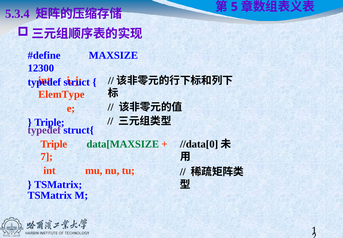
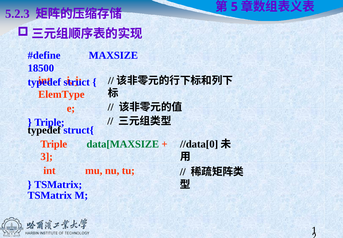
5.3.4: 5.3.4 -> 5.2.3 (17, 14)
12300: 12300 -> 18500 (41, 68)
typedef colour: purple -> black (44, 130)
7: 7 -> 3 (47, 156)
